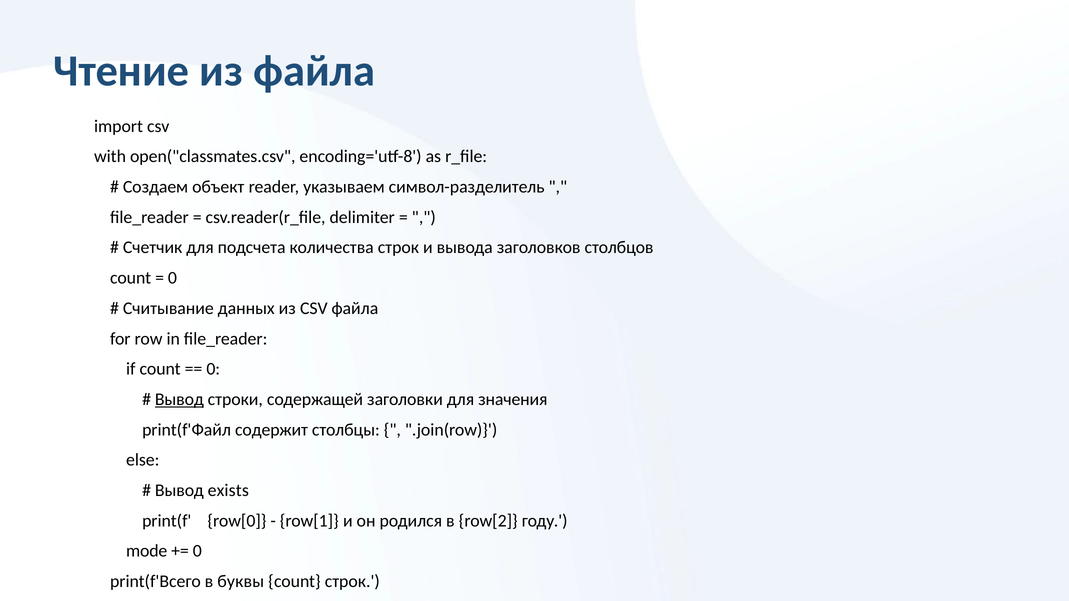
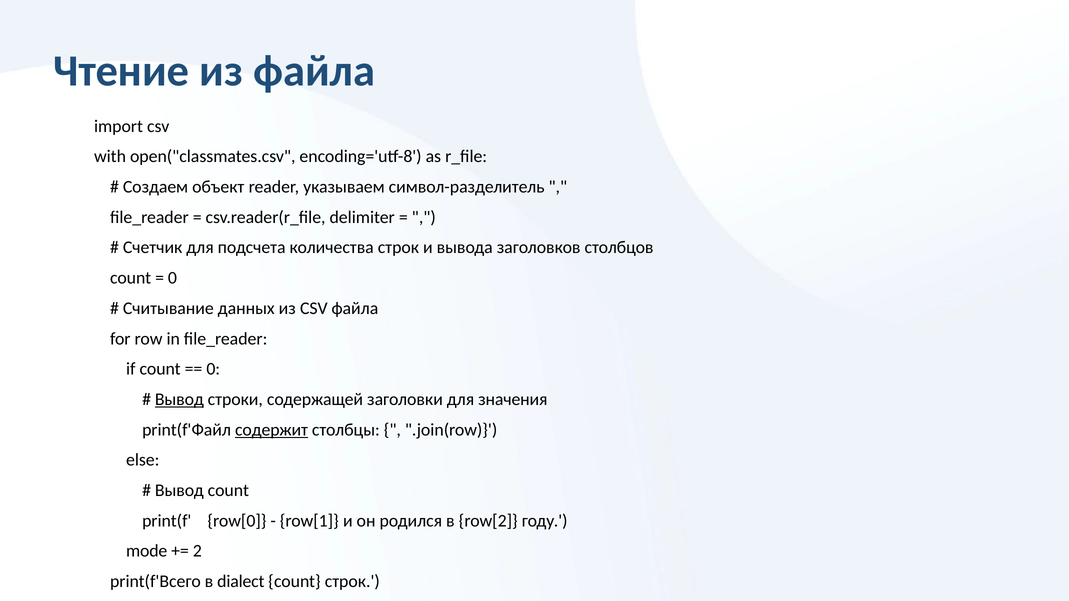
содержит underline: none -> present (272, 430)
Вывод exists: exists -> count (228, 491)
0: 0 -> 2 (197, 551)
буквы: буквы -> dialect (241, 582)
